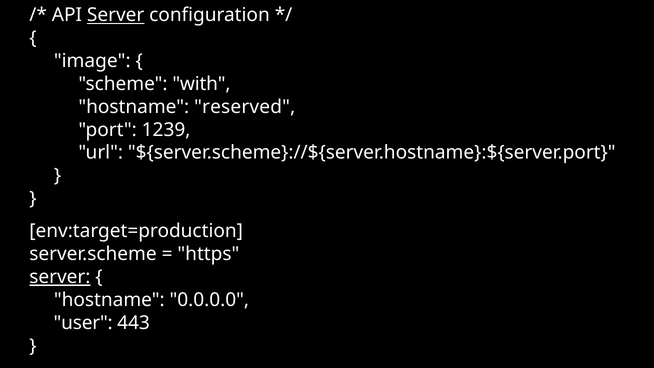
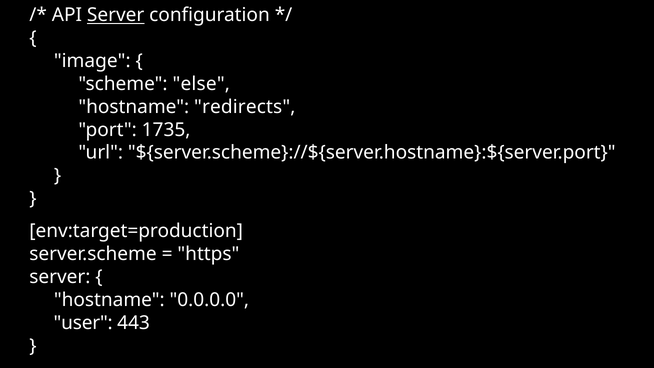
with: with -> else (201, 84)
reserved: reserved -> redirects (245, 107)
1239: 1239 -> 1735 (166, 130)
server underline: present -> none (60, 277)
